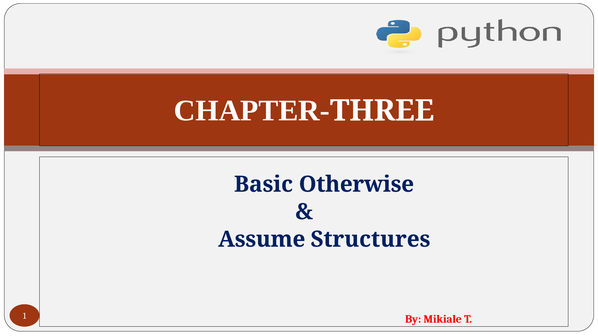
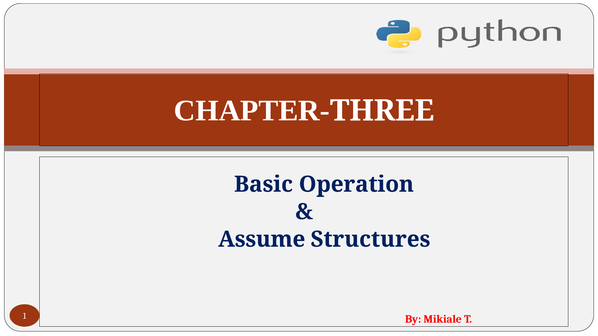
Otherwise: Otherwise -> Operation (356, 185)
